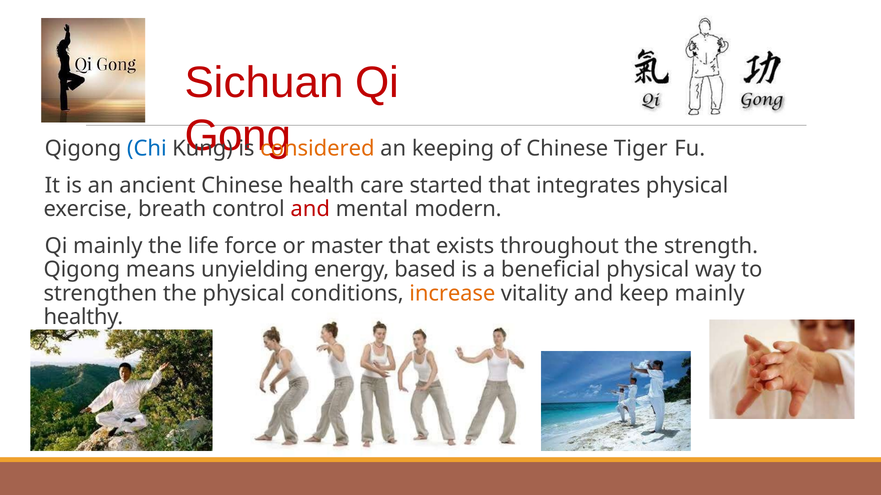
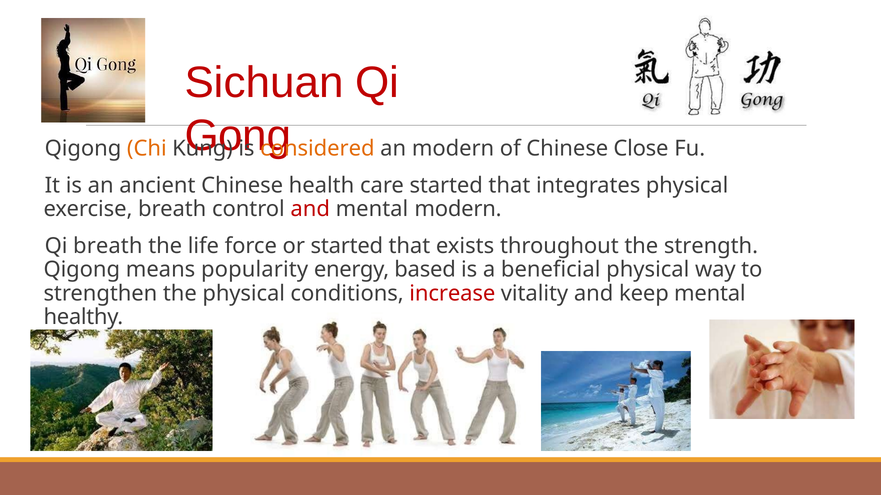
Chi colour: blue -> orange (147, 149)
an keeping: keeping -> modern (453, 149)
Tiger: Tiger -> Close (641, 149)
Qi mainly: mainly -> breath (108, 246)
or master: master -> started (347, 246)
unyielding: unyielding -> popularity (255, 270)
increase colour: orange -> red (452, 294)
keep mainly: mainly -> mental (710, 294)
